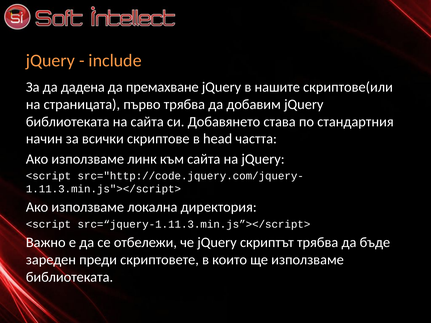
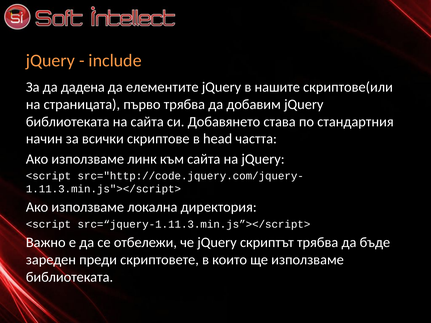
премахване: премахване -> елементите (162, 87)
